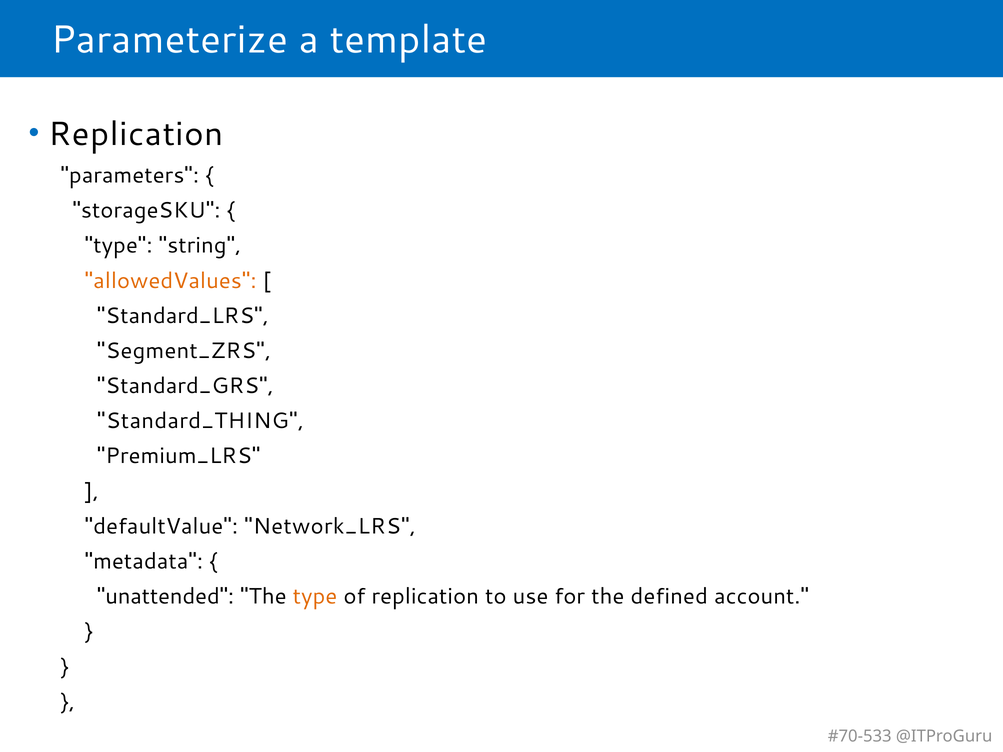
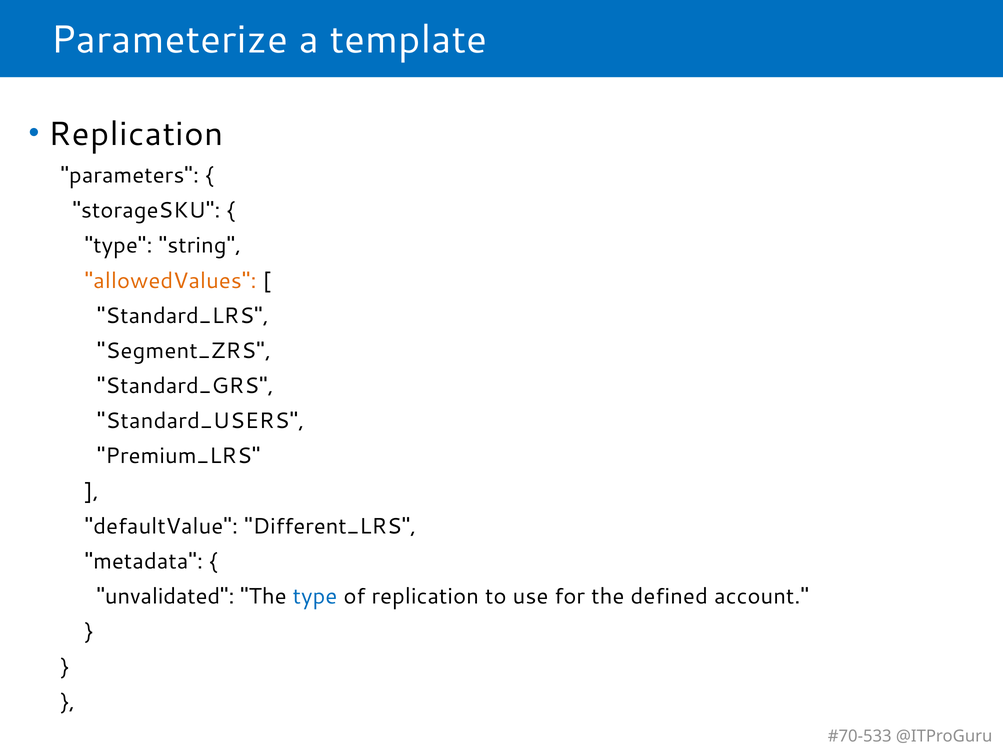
Standard_THING: Standard_THING -> Standard_USERS (201, 421)
Network_LRS: Network_LRS -> Different_LRS (330, 526)
unattended: unattended -> unvalidated (165, 597)
type colour: orange -> blue (315, 597)
